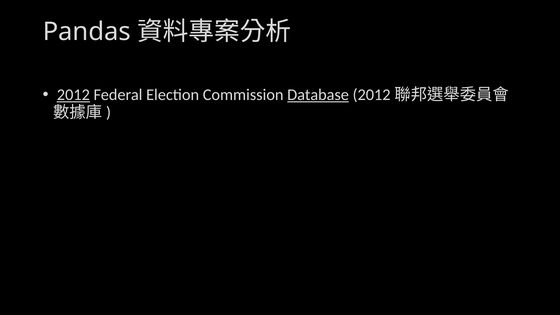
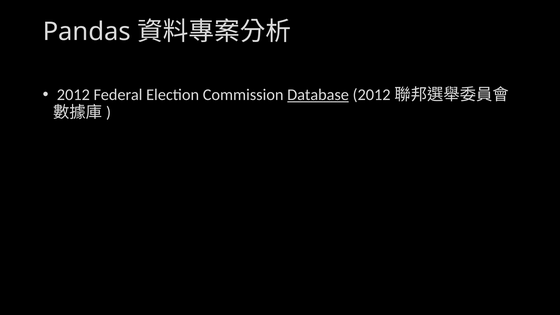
2012 underline: present -> none (73, 95)
